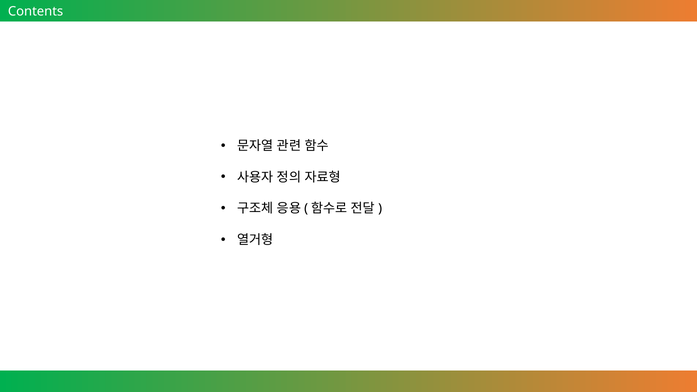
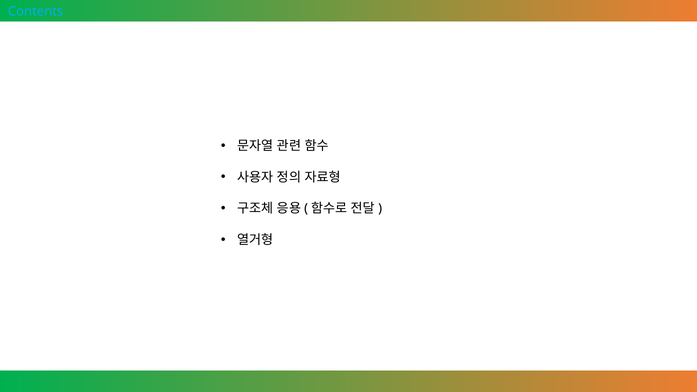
Contents colour: white -> light blue (36, 11)
